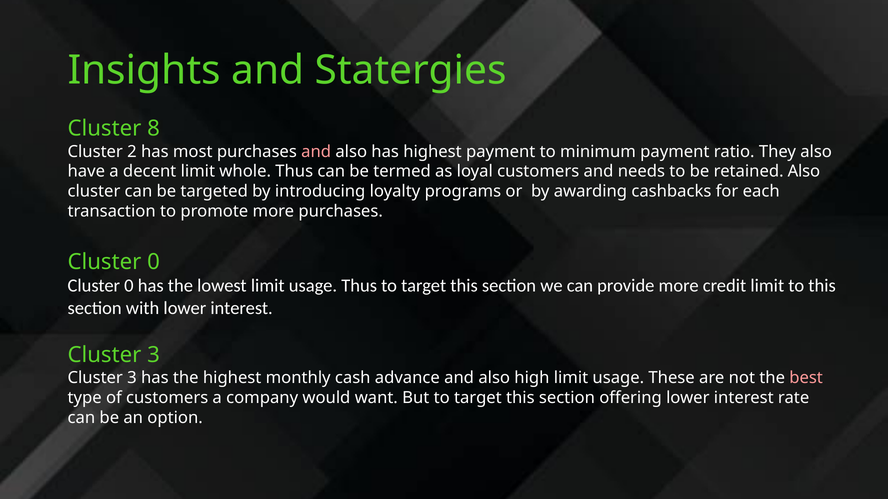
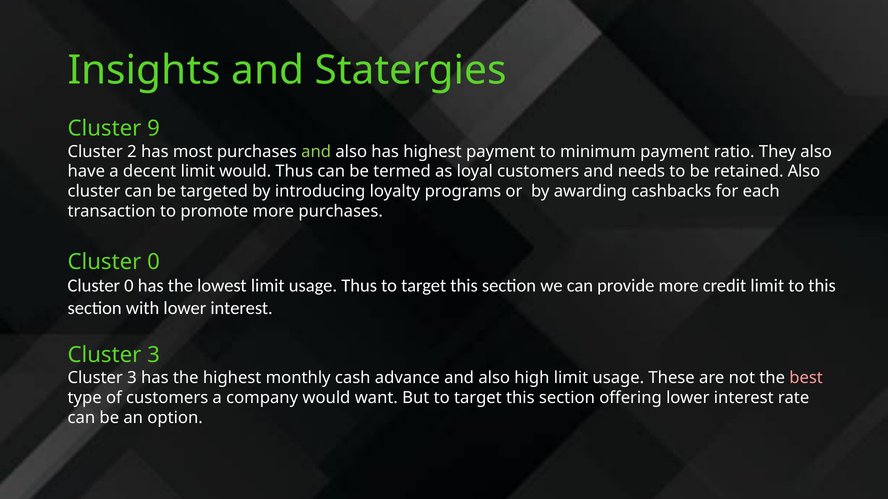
8: 8 -> 9 (153, 129)
and colour: pink -> light green (316, 152)
limit whole: whole -> would (245, 172)
